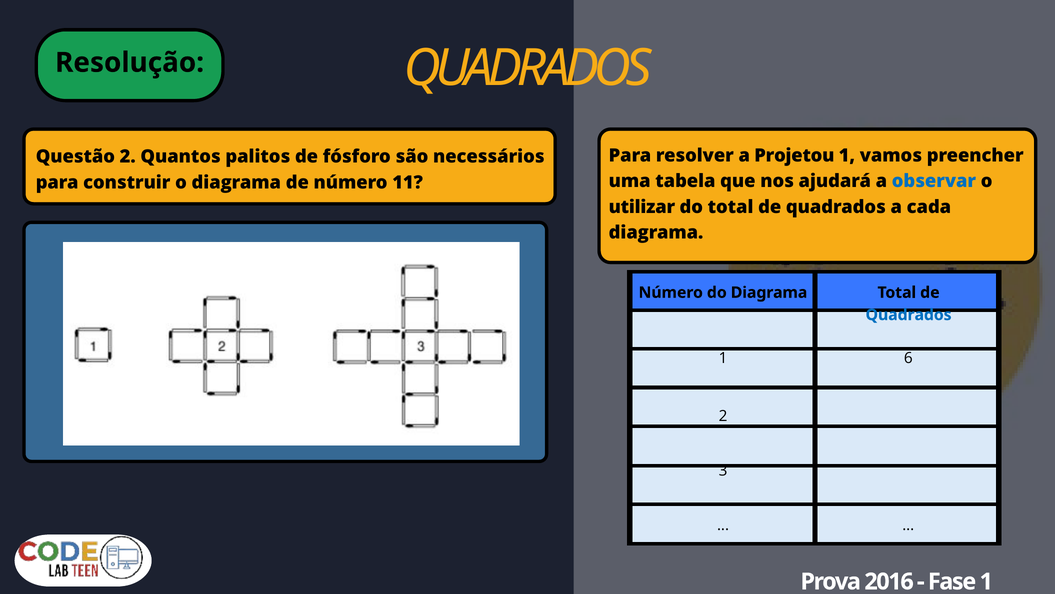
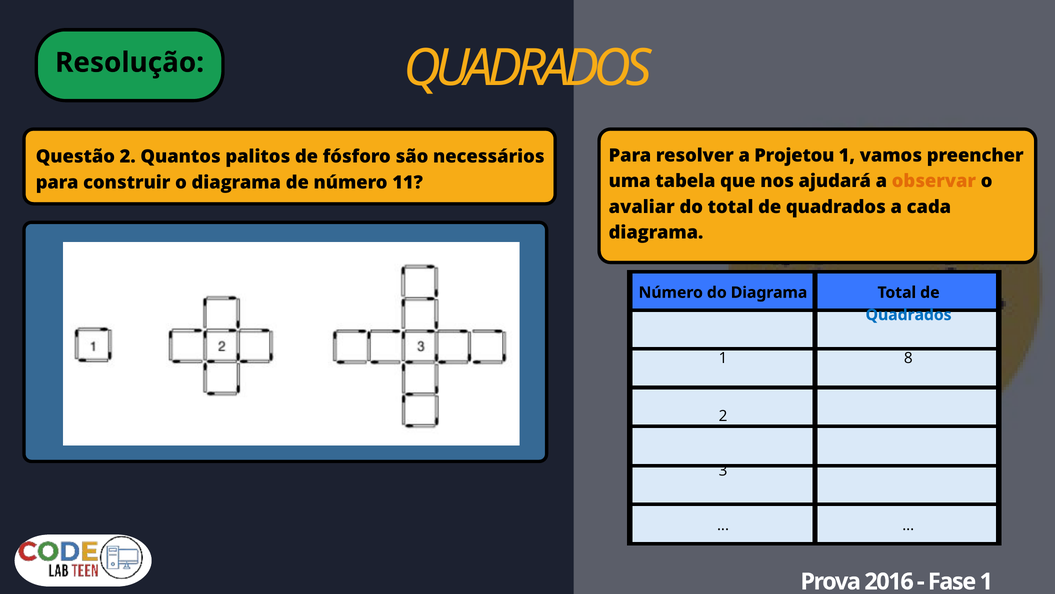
observar colour: blue -> orange (934, 181)
utilizar: utilizar -> avaliar (642, 207)
6: 6 -> 8 (908, 358)
